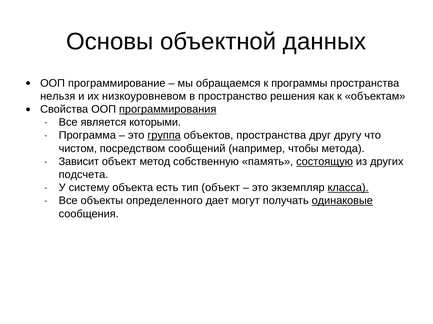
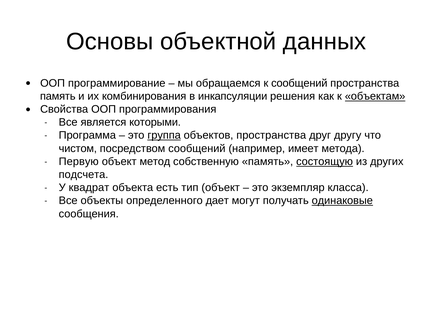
к программы: программы -> сообщений (299, 83)
нельзя: нельзя -> память (58, 96)
низкоуровневом: низкоуровневом -> комбинирования (144, 96)
пространство: пространство -> инкапсуляции (233, 96)
объектам underline: none -> present (375, 96)
программирования underline: present -> none (168, 109)
чтобы: чтобы -> имеет (303, 149)
Зависит: Зависит -> Первую (79, 162)
систему: систему -> квадрат (89, 188)
класса underline: present -> none (348, 188)
